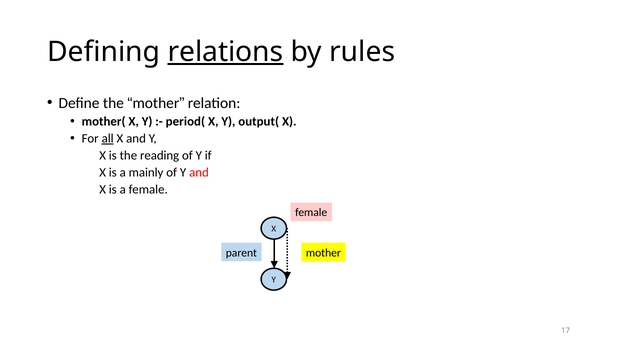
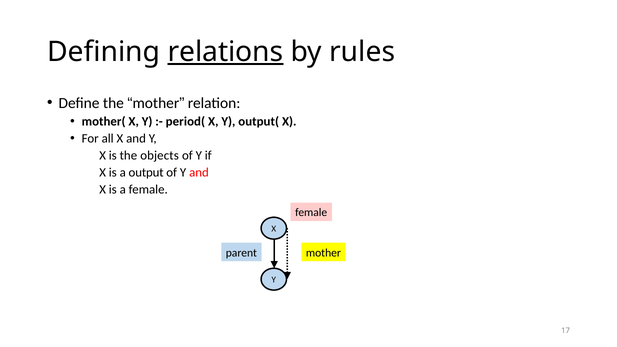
all underline: present -> none (108, 139)
reading: reading -> objects (160, 156)
mainly: mainly -> output (146, 173)
